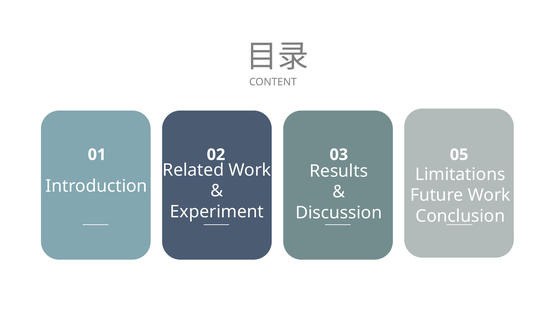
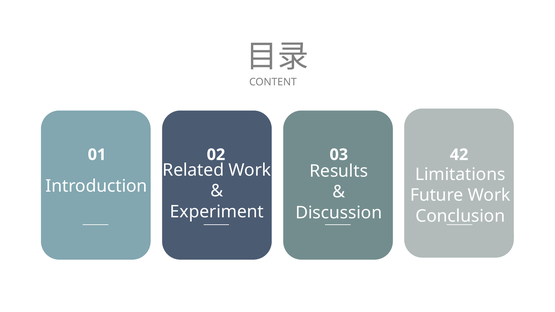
05: 05 -> 42 (459, 155)
